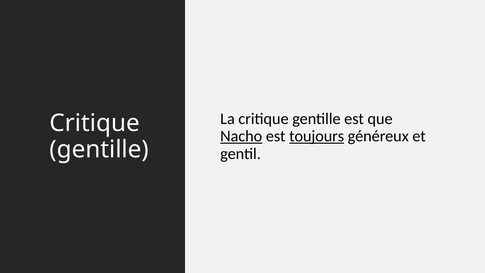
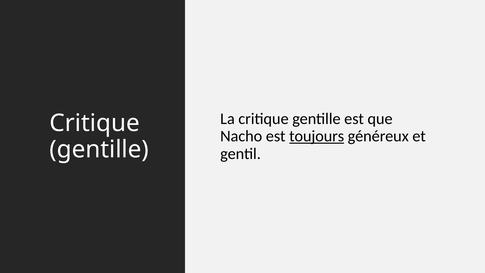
Nacho underline: present -> none (241, 136)
